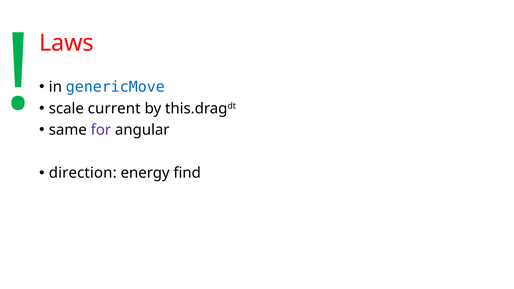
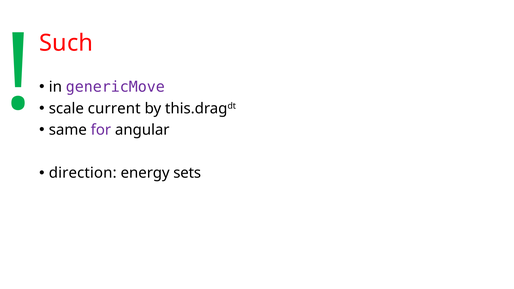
Laws: Laws -> Such (66, 43)
genericMove colour: blue -> purple (115, 87)
find: find -> sets (187, 173)
